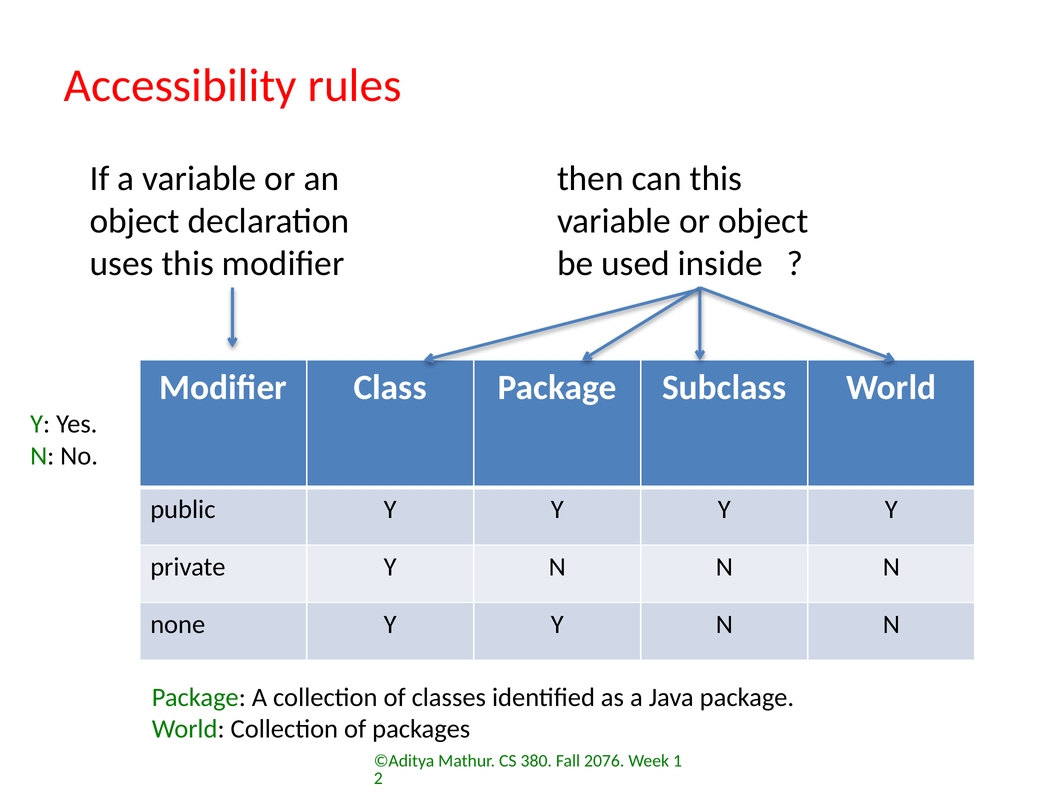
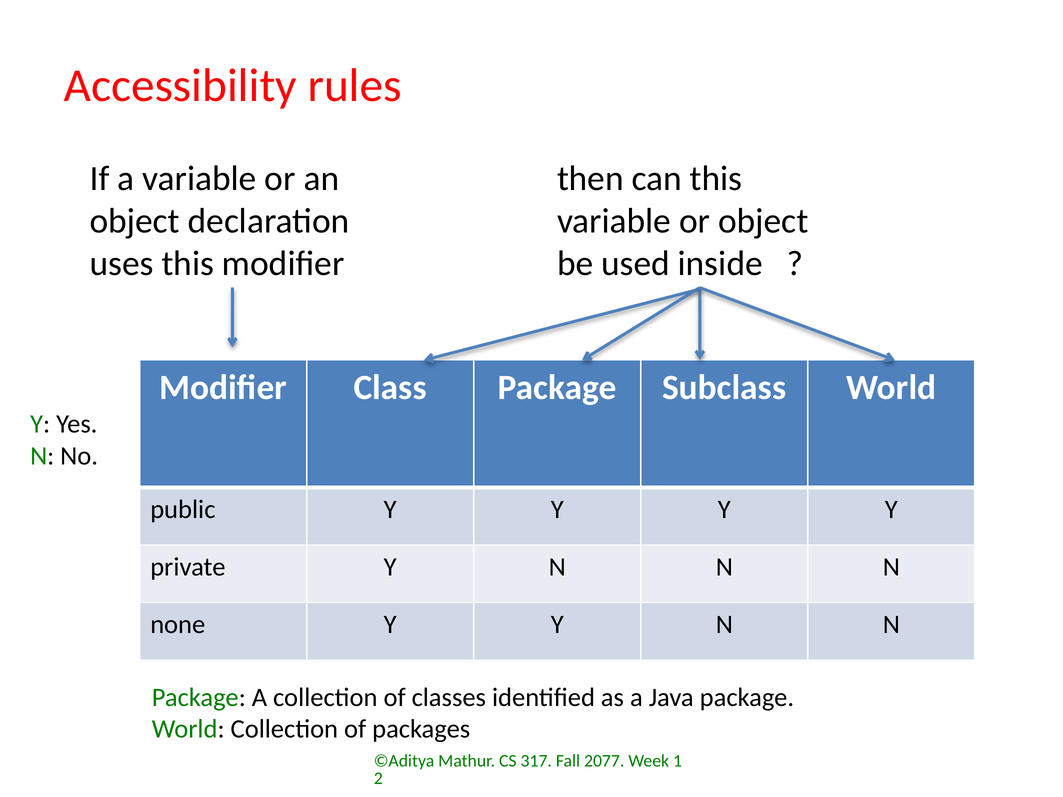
380: 380 -> 317 (536, 761)
2076: 2076 -> 2077 (604, 761)
